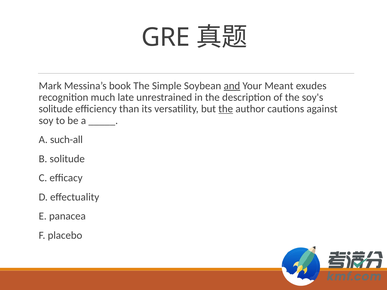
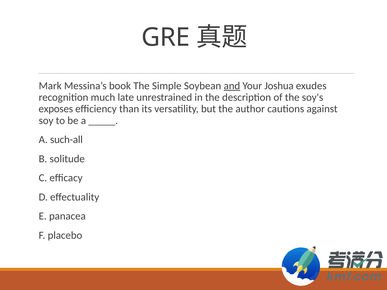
Meant: Meant -> Joshua (279, 86)
solitude: solitude -> exposes (56, 109)
the underline: present -> none (226, 109)
